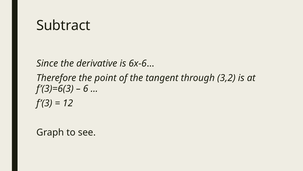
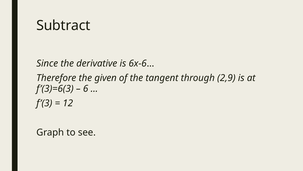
point: point -> given (106, 78)
3,2: 3,2 -> 2,9 (226, 78)
